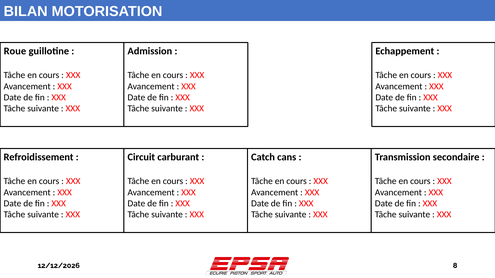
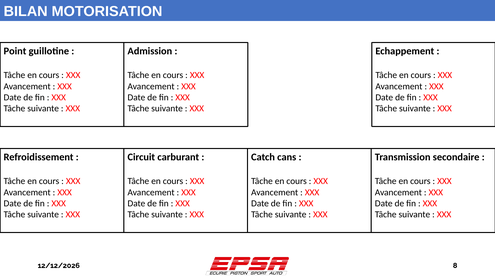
Roue: Roue -> Point (15, 51)
